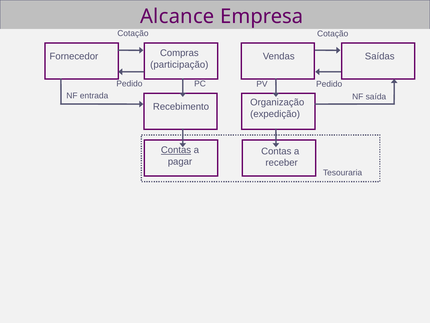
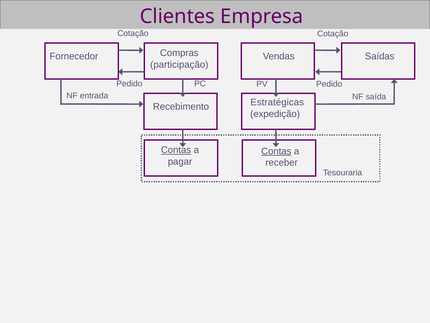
Alcance: Alcance -> Clientes (177, 16)
Organização: Organização -> Estratégicas (277, 102)
Contas underline: none -> present (276, 151)
